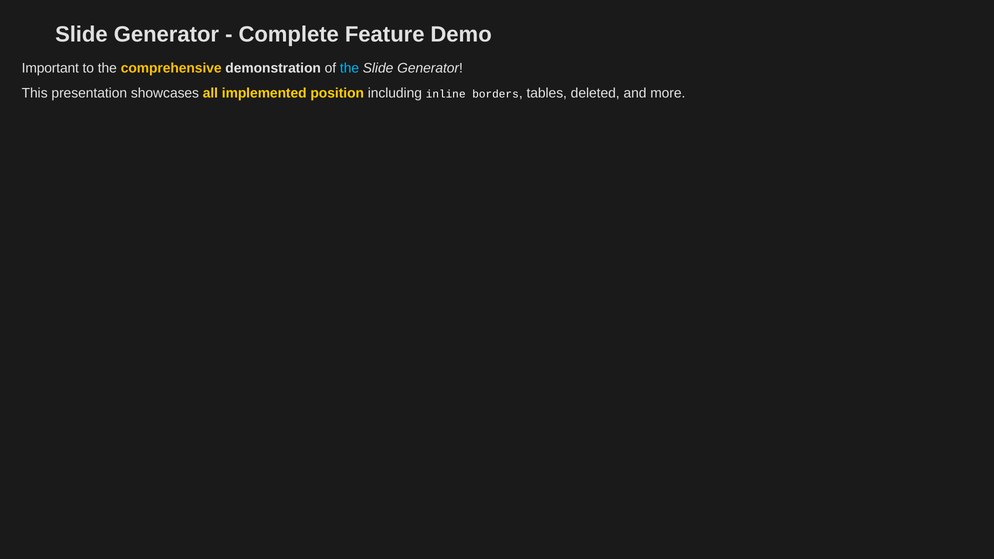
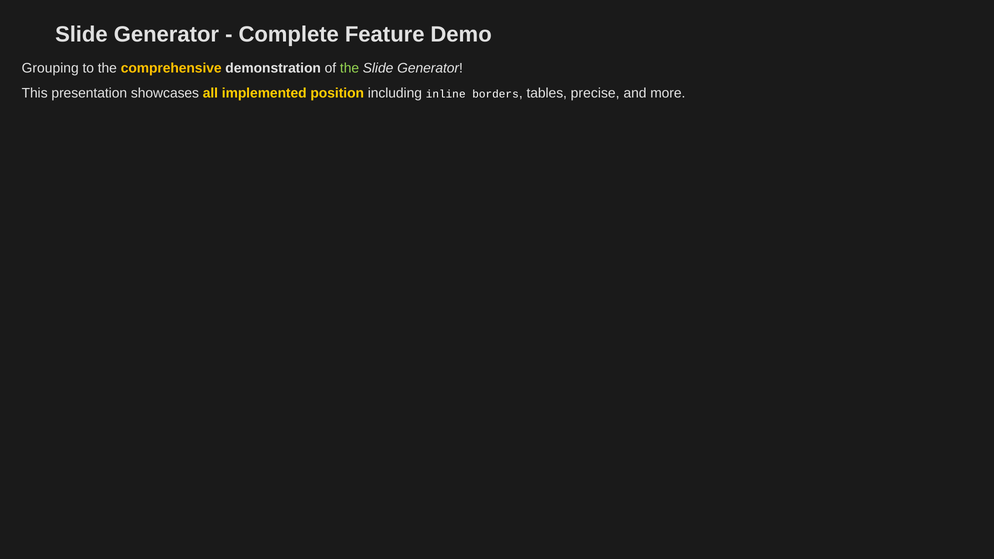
Important: Important -> Grouping (50, 68)
the colour: light blue -> light green (350, 68)
deleted: deleted -> precise (595, 93)
